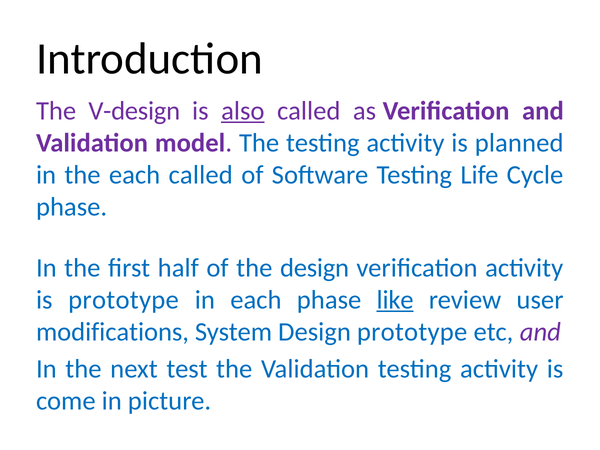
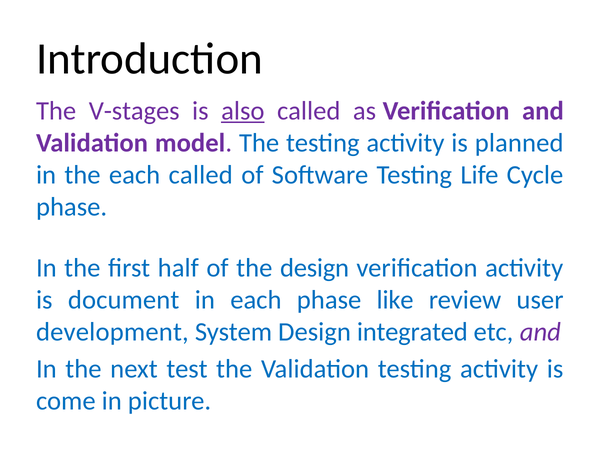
V-design: V-design -> V-stages (134, 111)
is prototype: prototype -> document (124, 300)
like underline: present -> none (395, 300)
modifications: modifications -> development (112, 332)
Design prototype: prototype -> integrated (412, 332)
